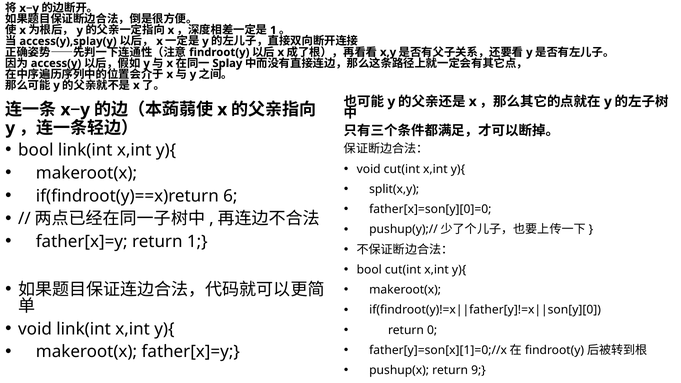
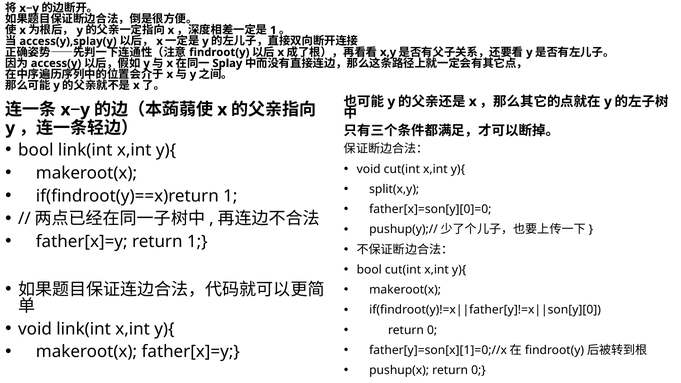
if(findroot(y)==x)return 6: 6 -> 1 (230, 196)
pushup(x return 9: 9 -> 0 (479, 370)
